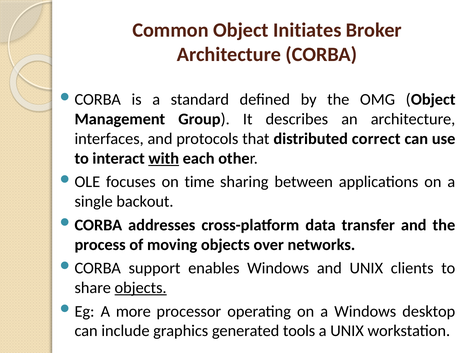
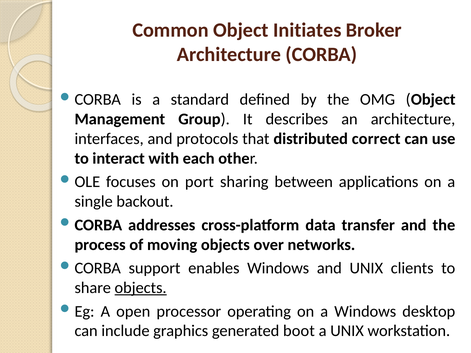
with underline: present -> none (164, 158)
time: time -> port (199, 182)
more: more -> open (133, 312)
tools: tools -> boot (299, 331)
